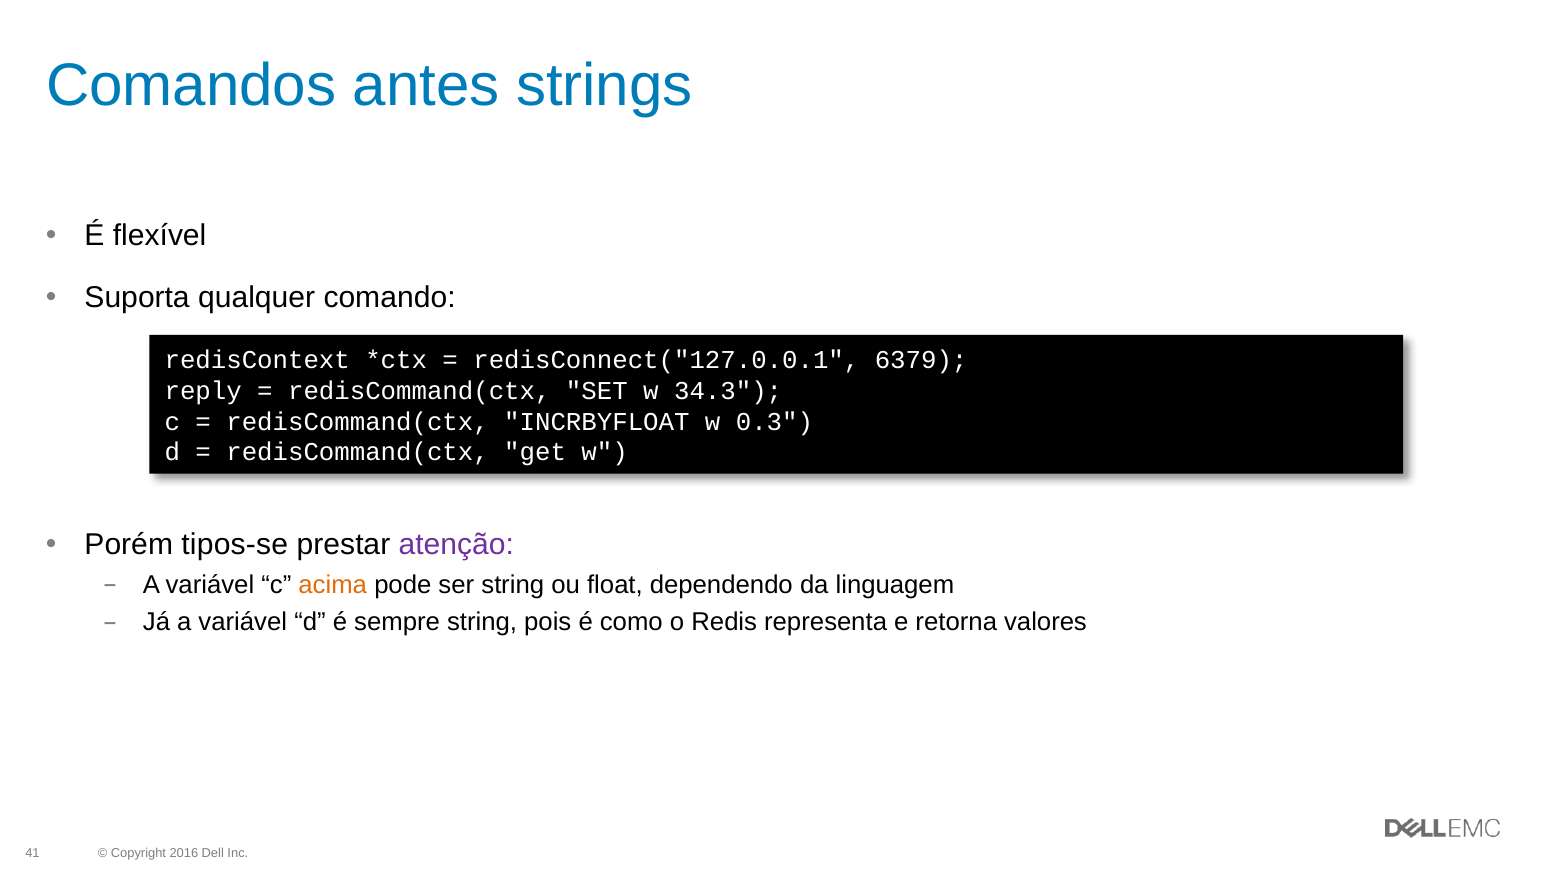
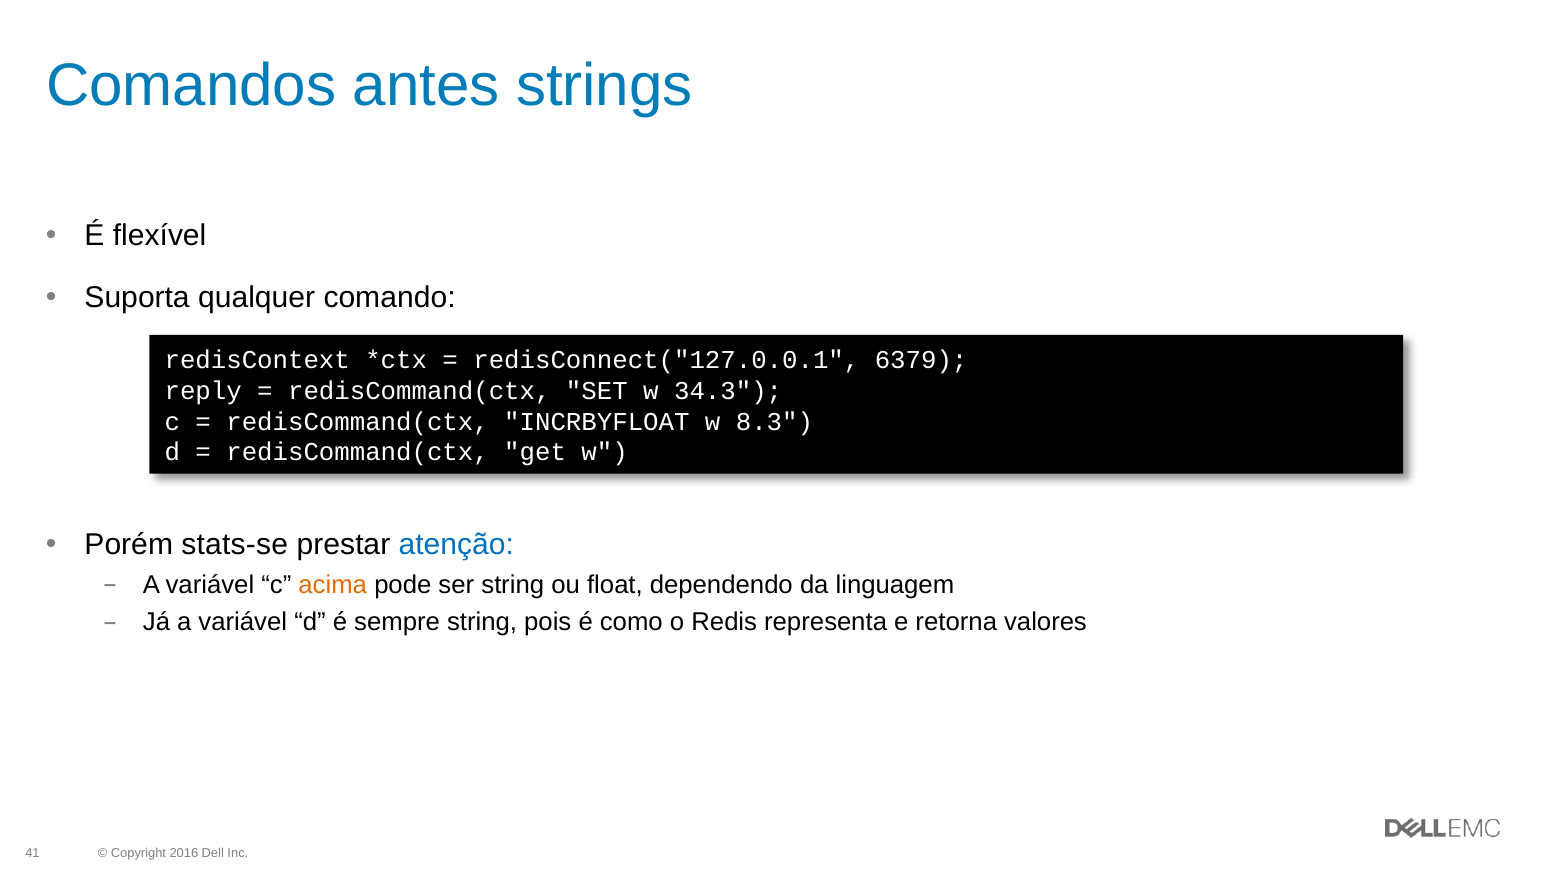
0.3: 0.3 -> 8.3 (774, 422)
tipos-se: tipos-se -> stats-se (235, 545)
atenção colour: purple -> blue (456, 545)
